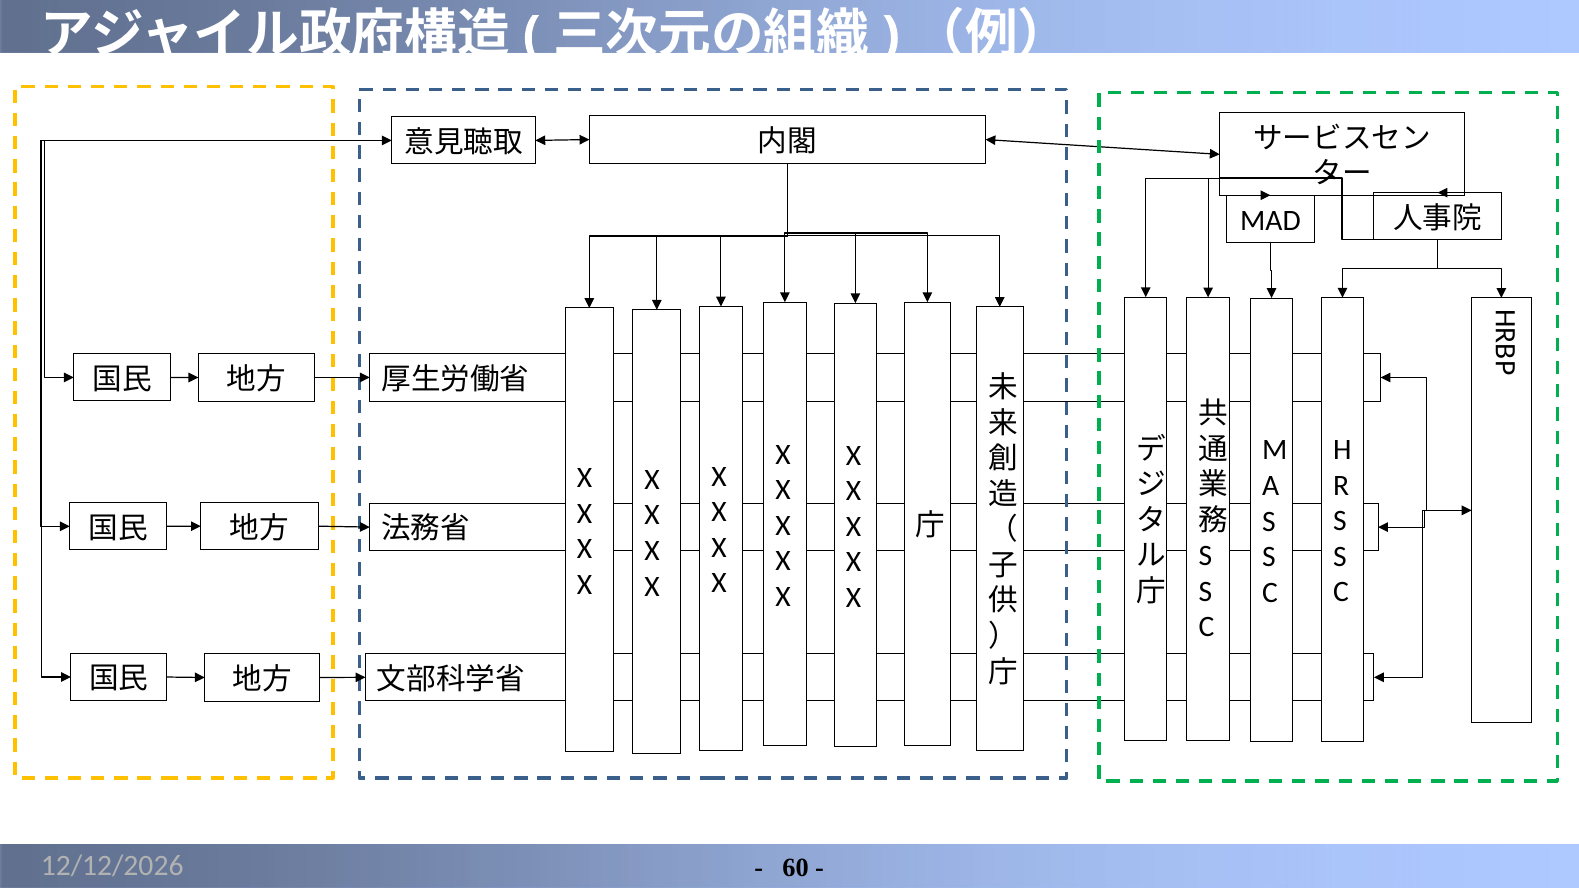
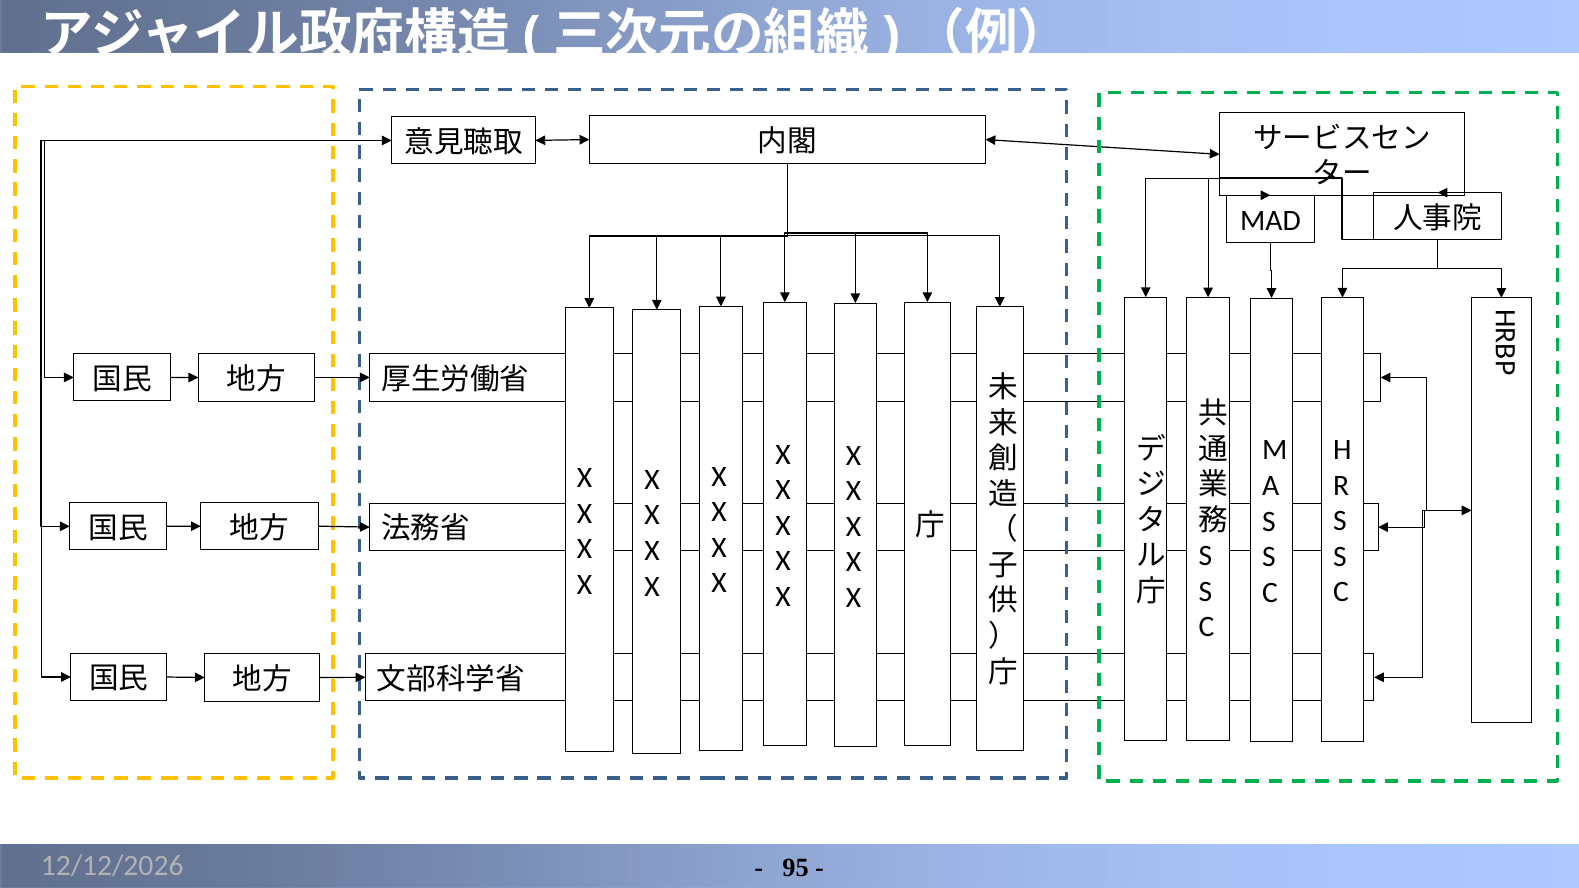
60: 60 -> 95 (796, 868)
